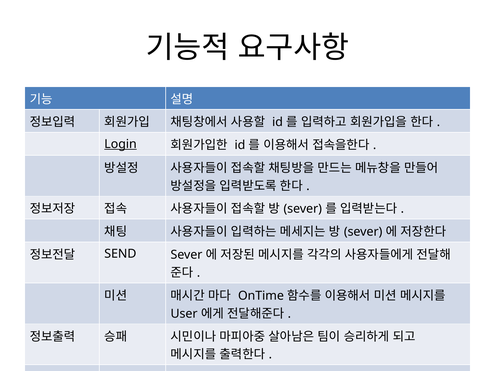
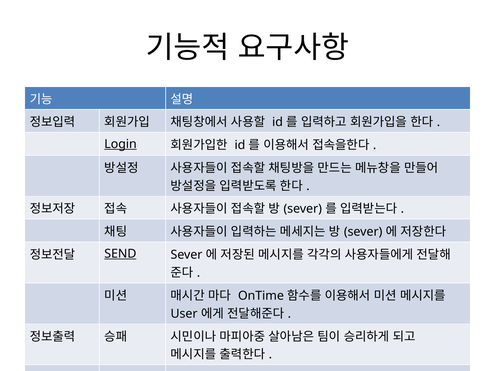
SEND underline: none -> present (120, 254)
